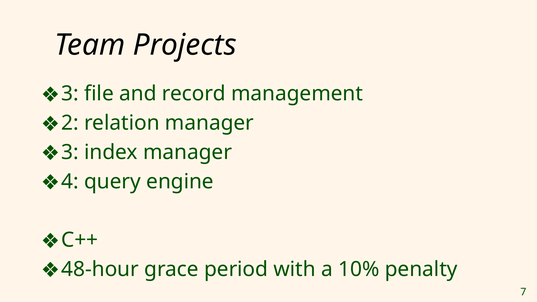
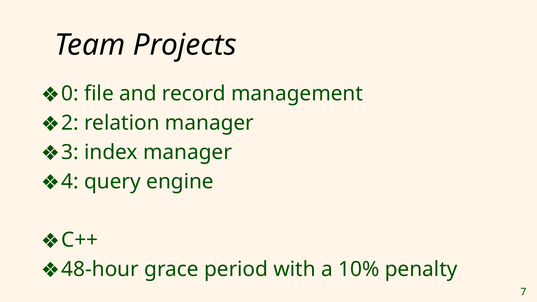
3: 3 -> 0 (70, 94)
